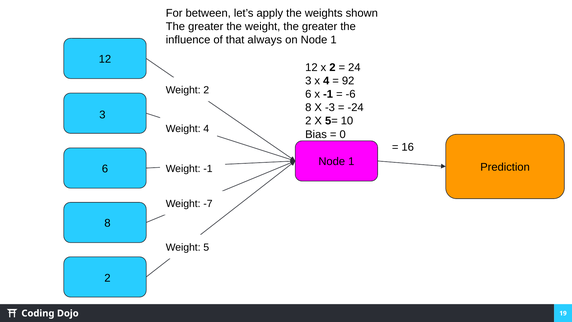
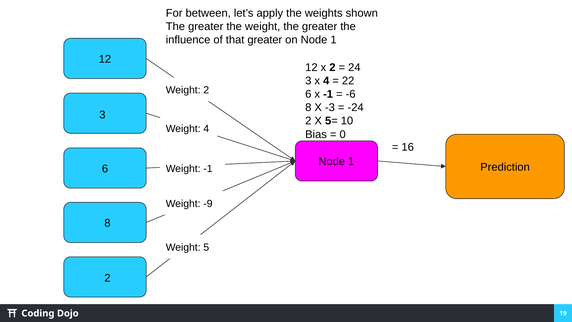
that always: always -> greater (265, 40)
92: 92 -> 22 (348, 81)
-7: -7 -> -9 (208, 203)
